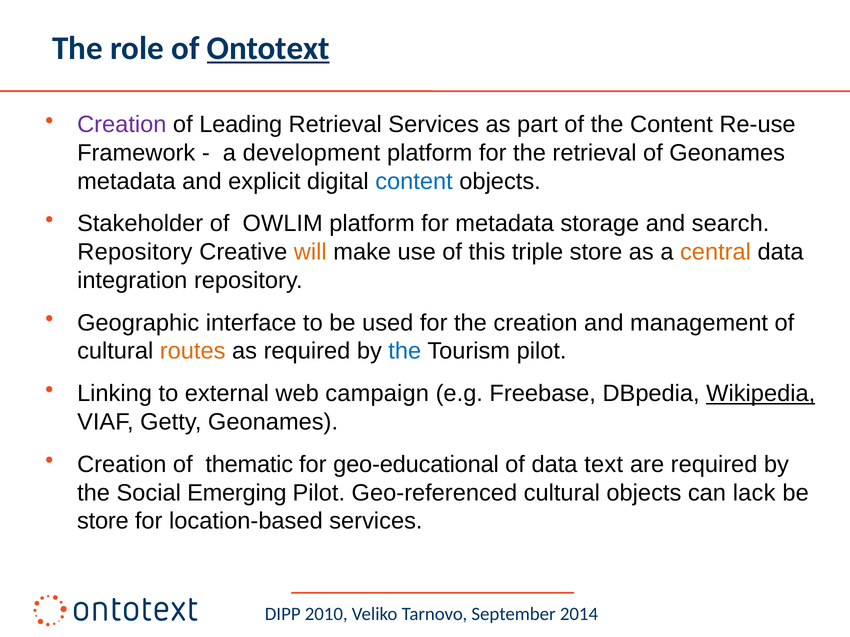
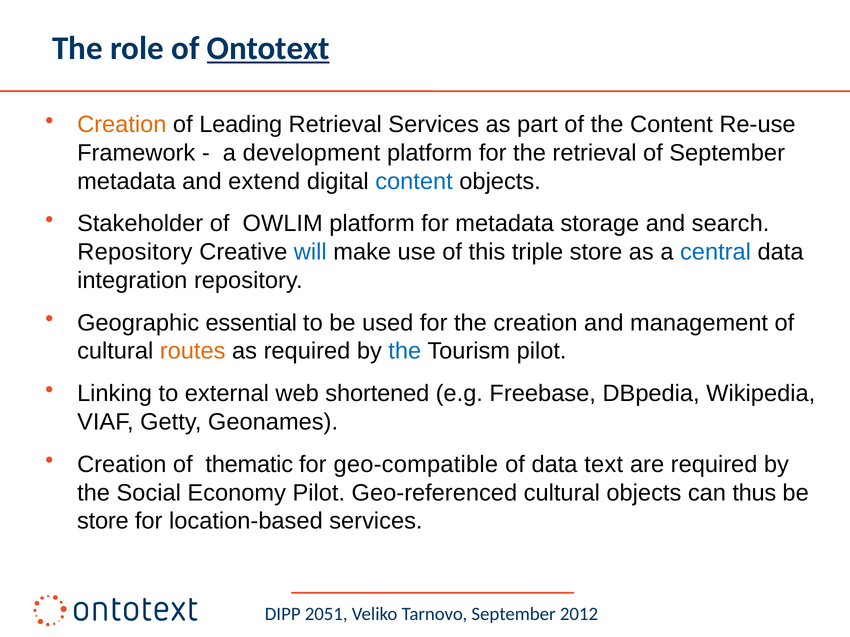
Creation colour: purple -> orange (122, 125)
of Geonames: Geonames -> September (727, 153)
explicit: explicit -> extend (264, 181)
will colour: orange -> blue (310, 252)
central colour: orange -> blue (715, 252)
interface: interface -> essential (251, 323)
campaign: campaign -> shortened (377, 394)
Wikipedia underline: present -> none (761, 394)
geo-educational: geo-educational -> geo-compatible (416, 465)
Emerging: Emerging -> Economy (237, 493)
lack: lack -> thus (754, 493)
2010: 2010 -> 2051 (326, 615)
2014: 2014 -> 2012 (579, 615)
